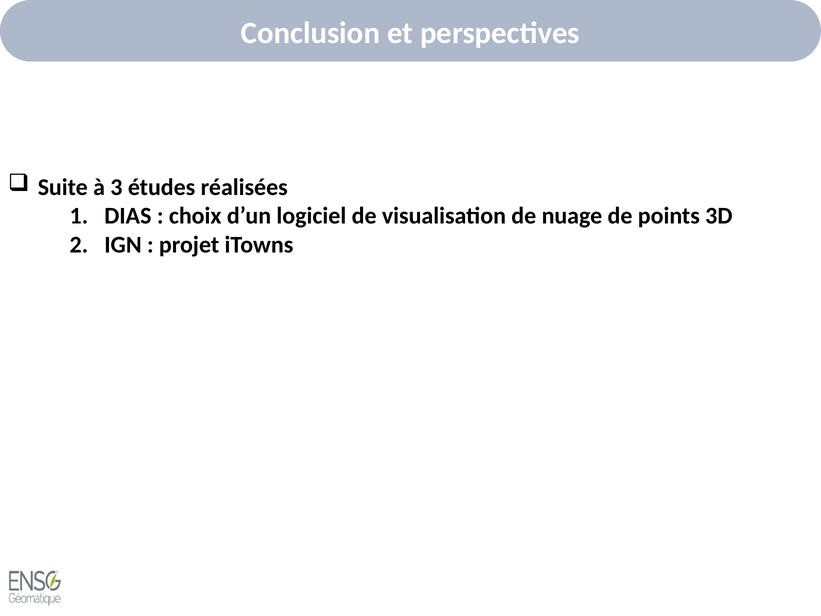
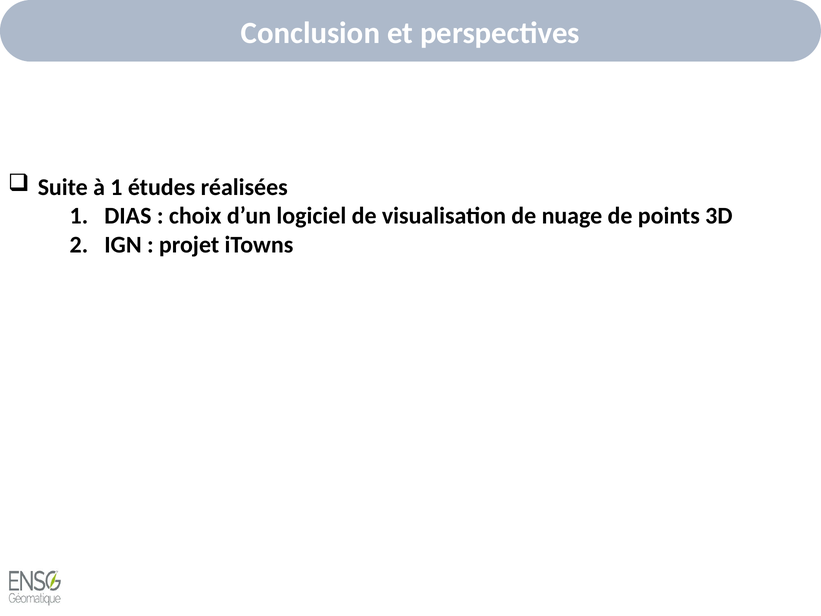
à 3: 3 -> 1 (116, 187)
